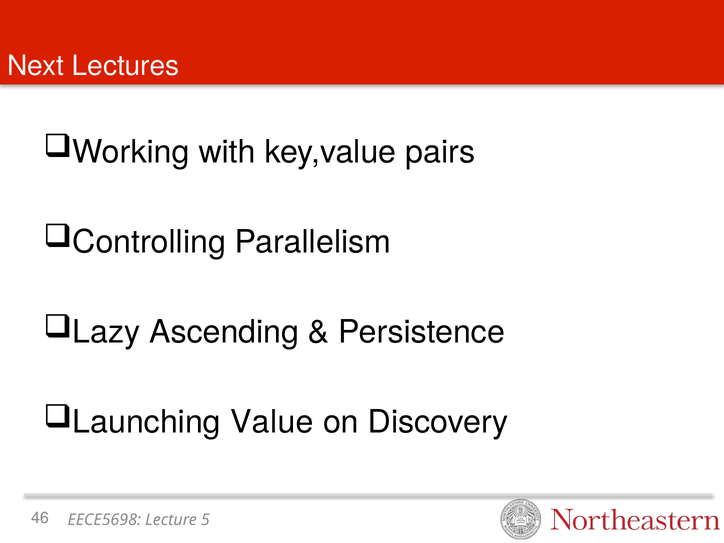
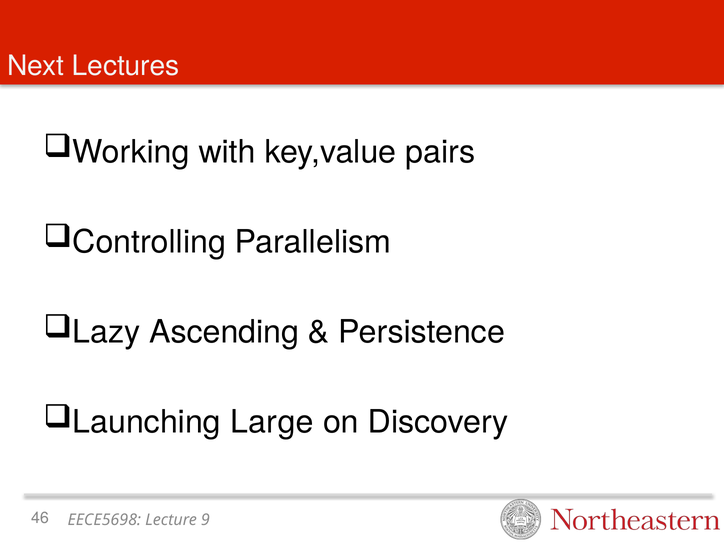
Value: Value -> Large (272, 422)
5: 5 -> 9 (205, 520)
